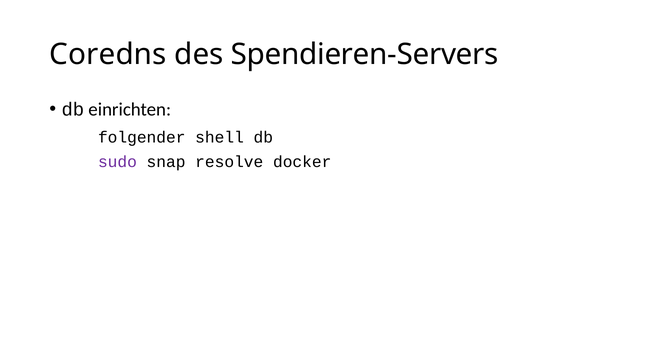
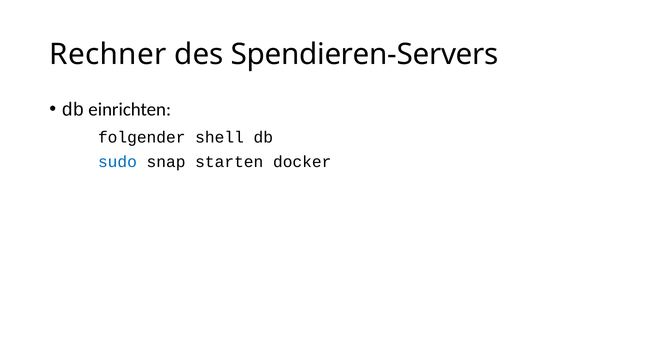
Coredns: Coredns -> Rechner (108, 54)
sudo colour: purple -> blue (117, 162)
resolve: resolve -> starten (229, 162)
